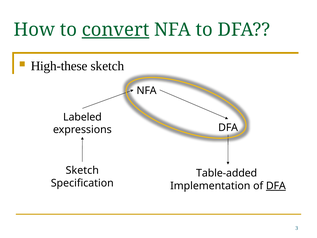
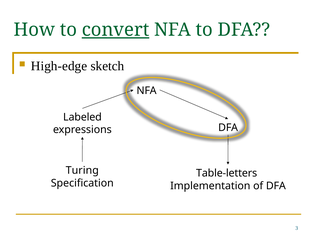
High-these: High-these -> High-edge (59, 66)
Sketch: Sketch -> Turing (82, 170)
Table-added: Table-added -> Table-letters (227, 173)
DFA underline: present -> none (276, 186)
